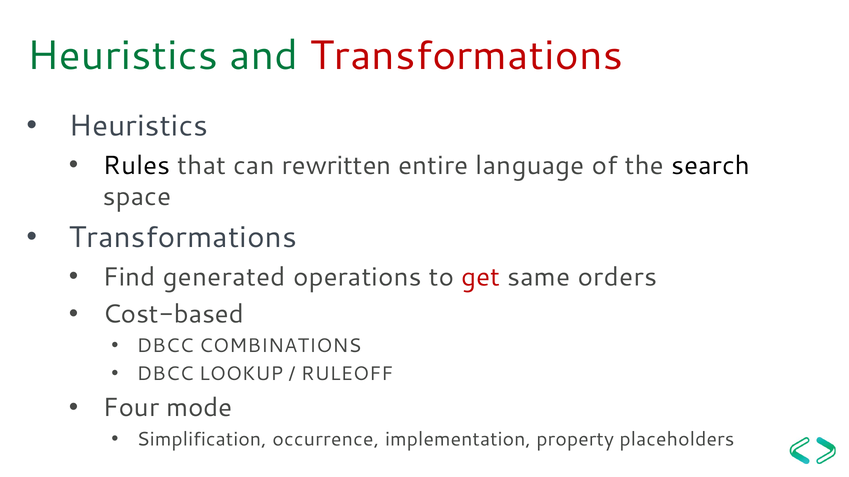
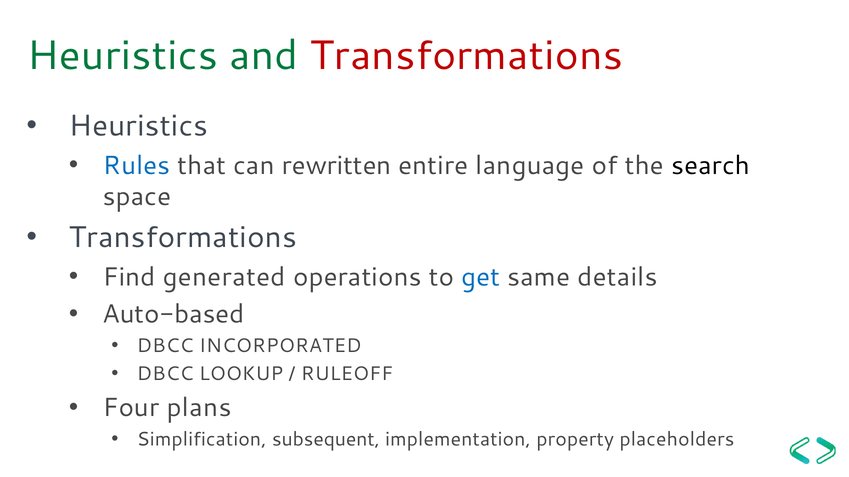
Rules colour: black -> blue (137, 166)
get colour: red -> blue (481, 277)
orders: orders -> details (617, 277)
Cost-based: Cost-based -> Auto-based (173, 315)
COMBINATIONS: COMBINATIONS -> INCORPORATED (280, 346)
mode: mode -> plans (199, 408)
occurrence: occurrence -> subsequent (326, 440)
